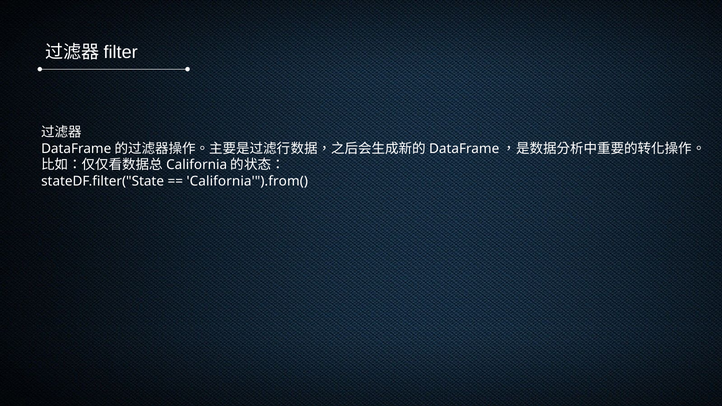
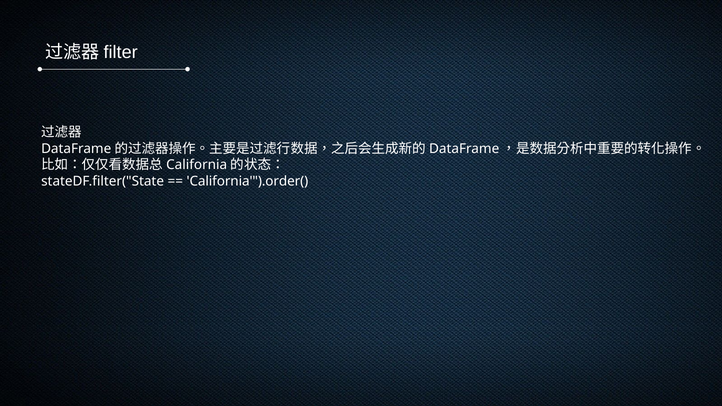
California'").from(: California'").from( -> California'").order( (247, 181)
